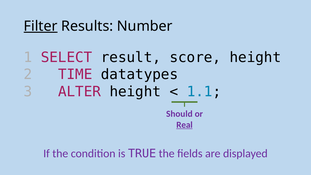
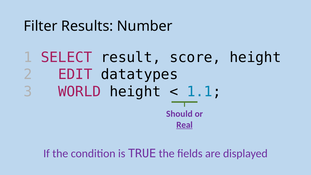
Filter underline: present -> none (41, 26)
TIME: TIME -> EDIT (75, 74)
ALTER: ALTER -> WORLD (79, 92)
